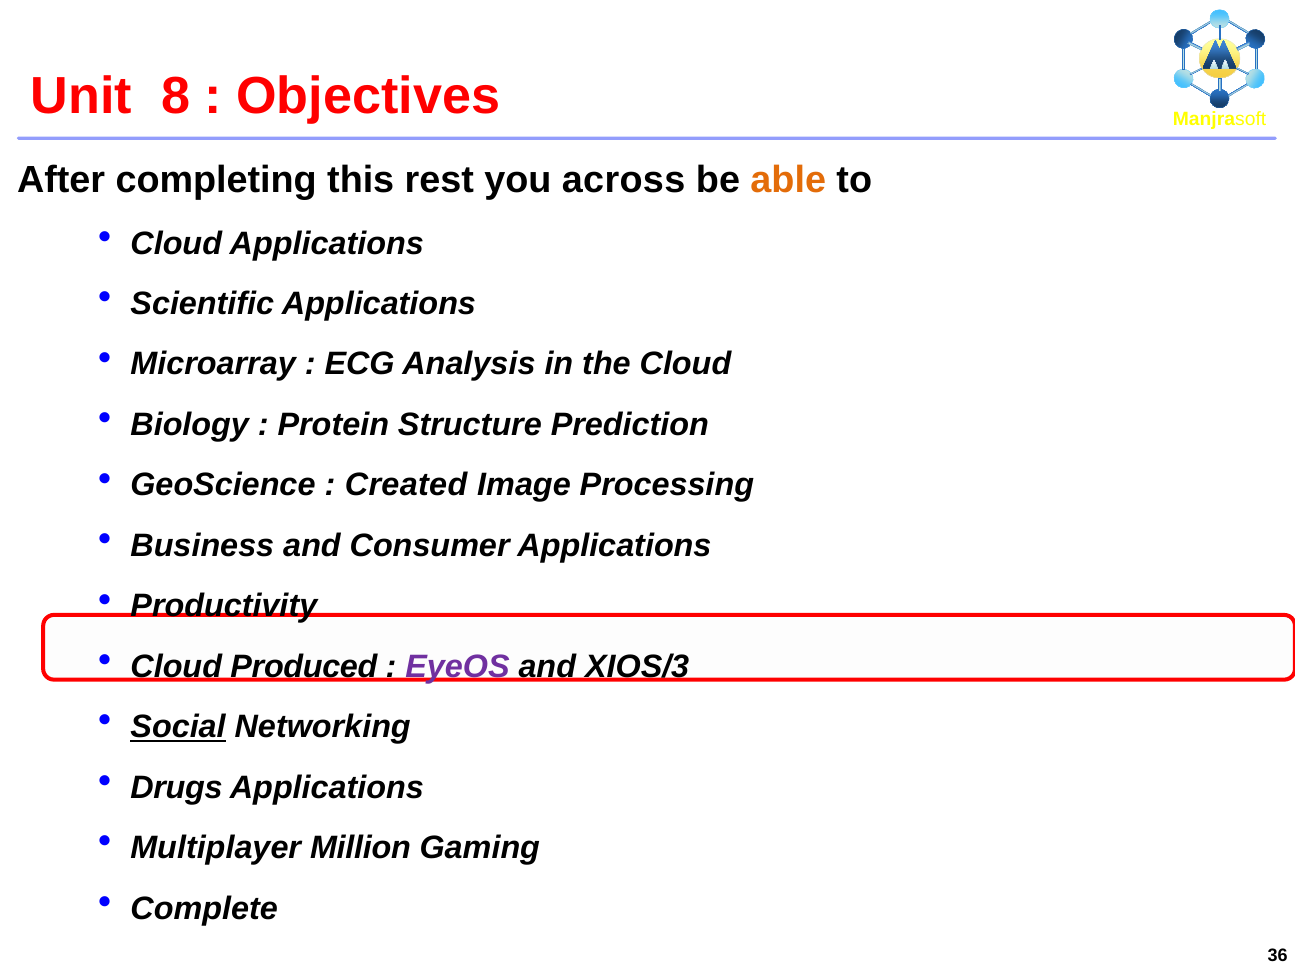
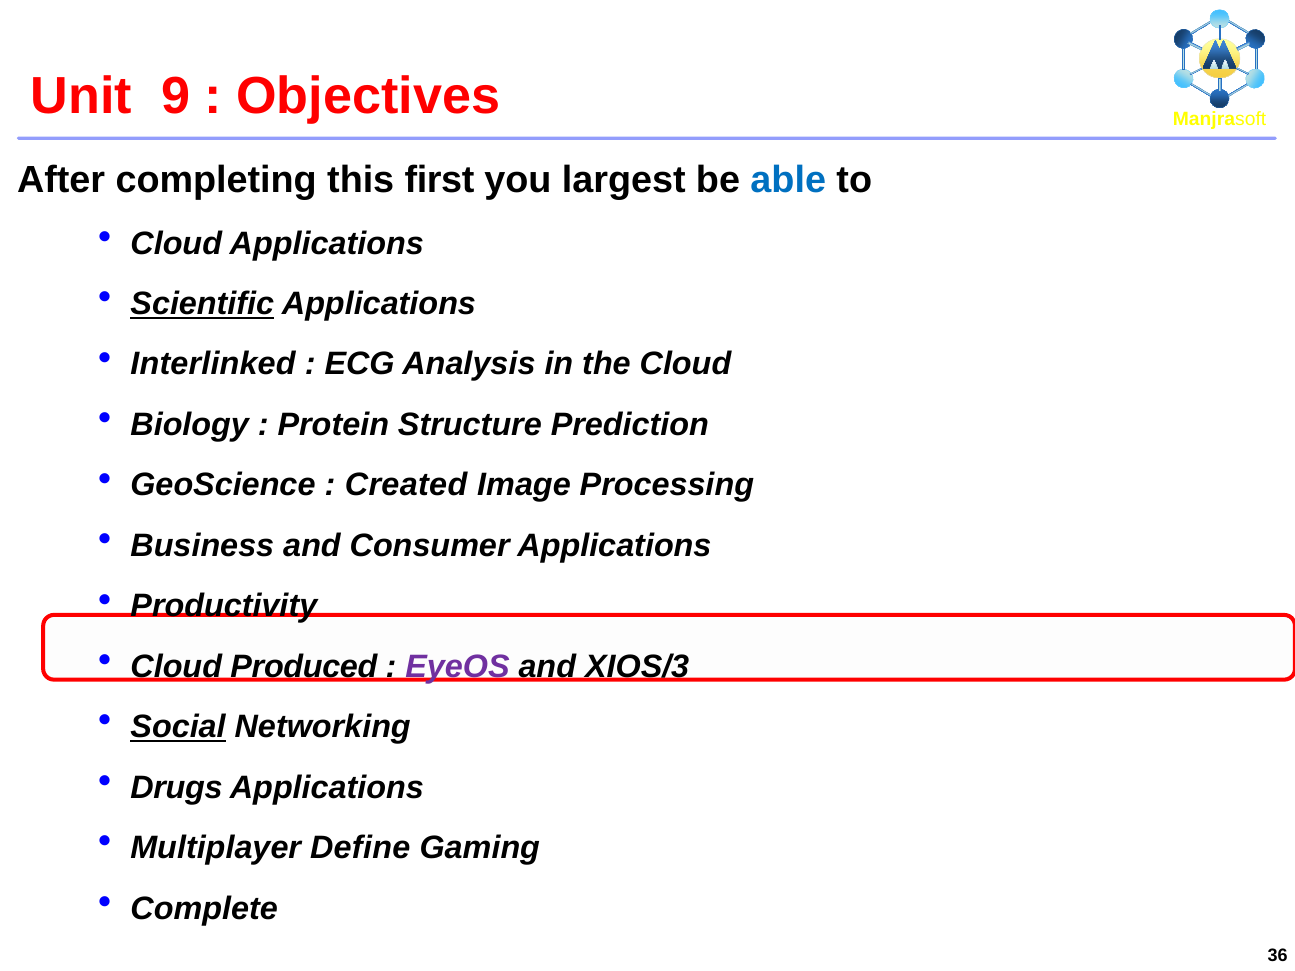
8: 8 -> 9 (176, 96)
rest: rest -> first (440, 180)
across: across -> largest (624, 180)
able colour: orange -> blue (788, 180)
Scientific underline: none -> present (202, 304)
Microarray: Microarray -> Interlinked (213, 364)
Million: Million -> Define (360, 848)
